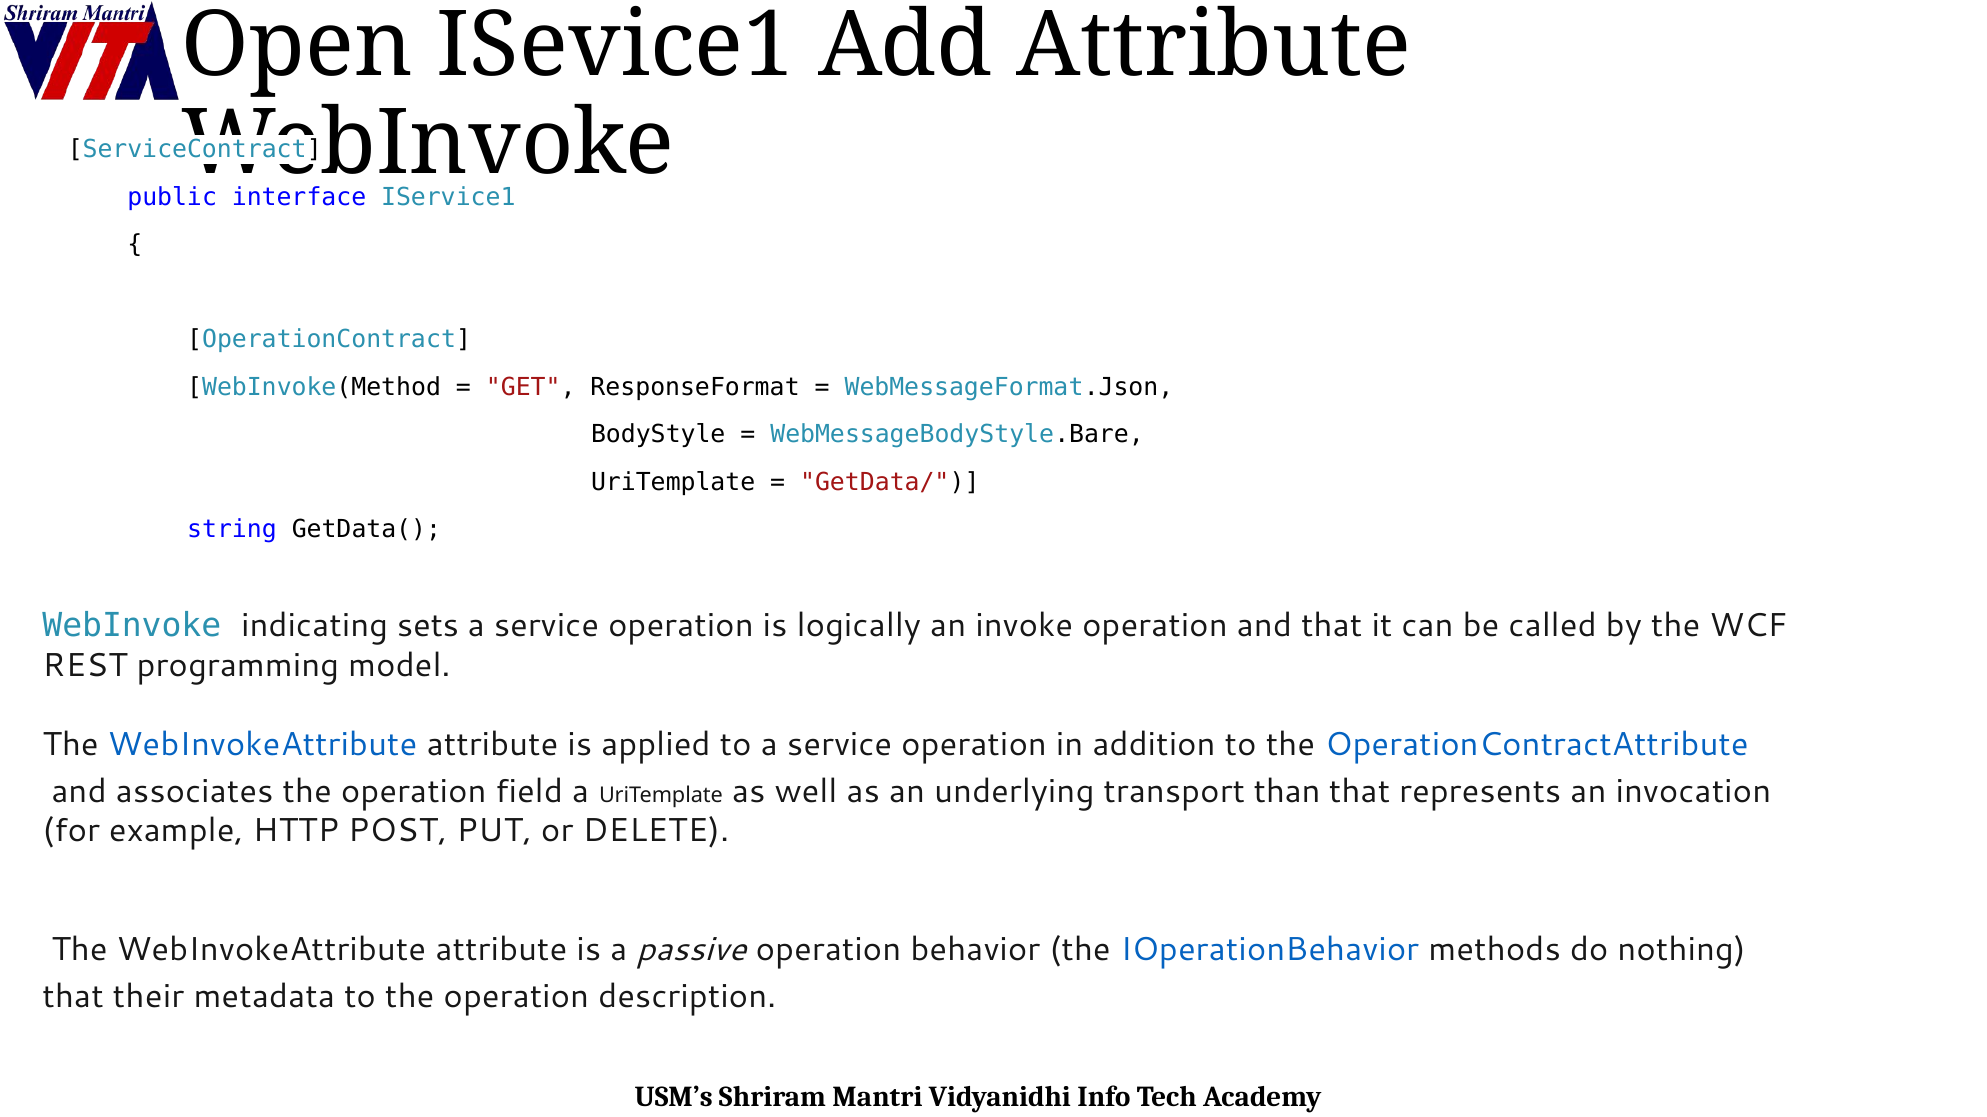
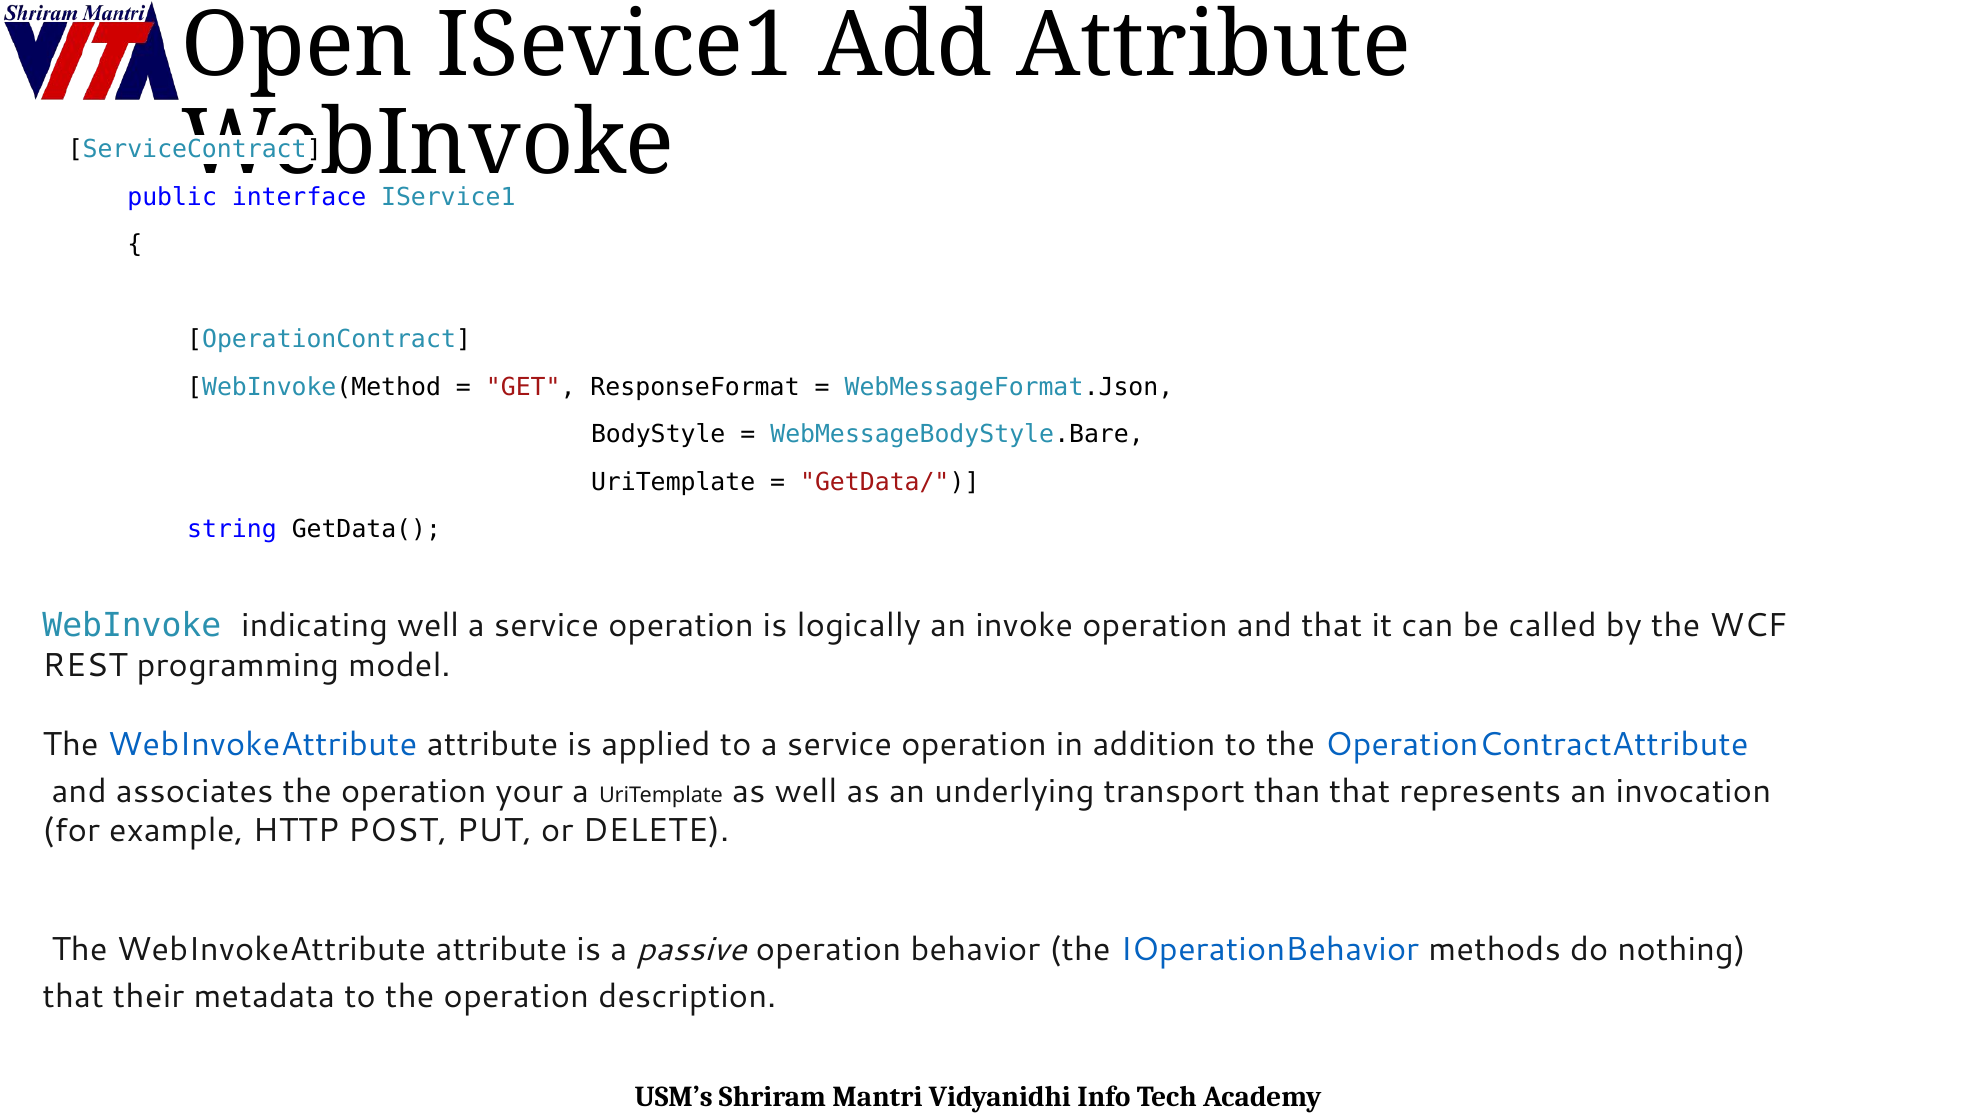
indicating sets: sets -> well (428, 626)
field: field -> your (529, 792)
